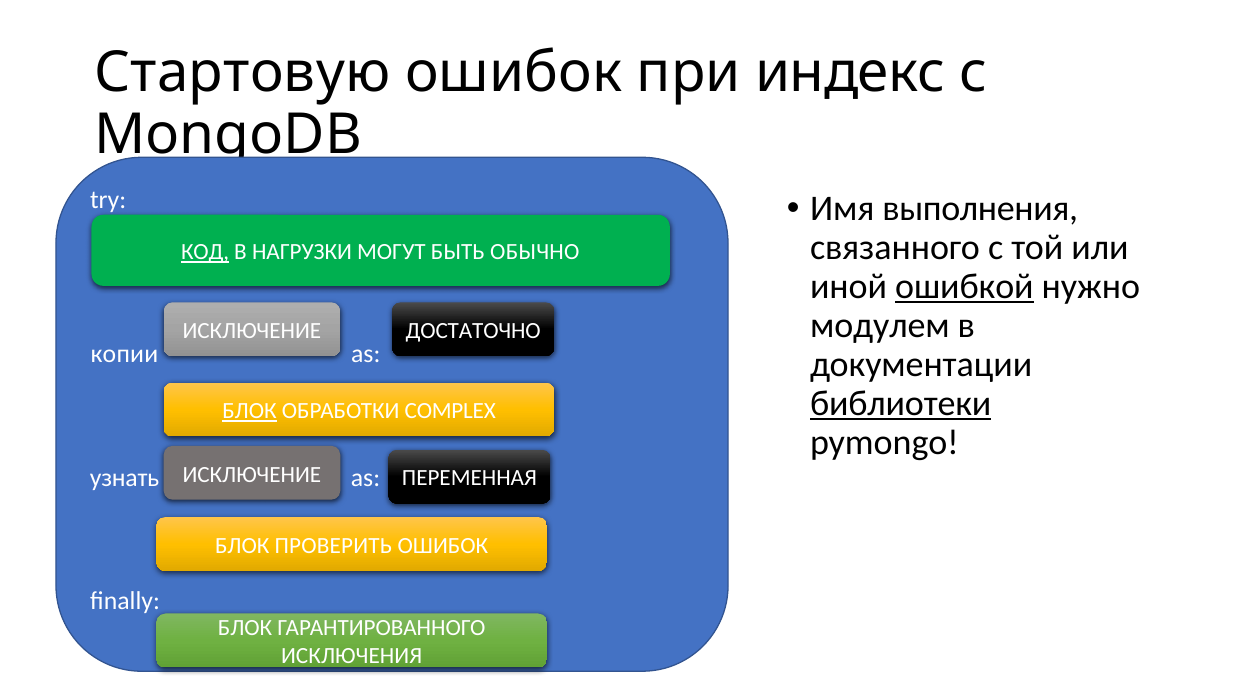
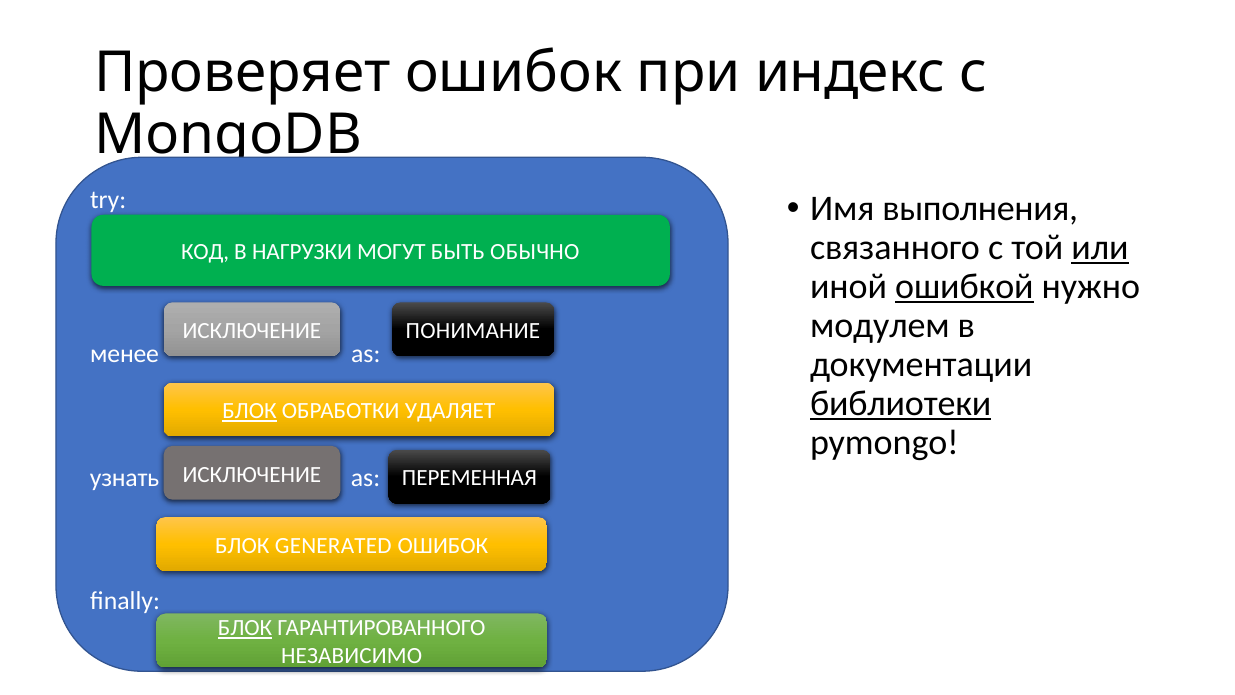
Стартовую: Стартовую -> Проверяет (242, 73)
или underline: none -> present (1100, 248)
КОД underline: present -> none (205, 252)
ДОСТАТОЧНО: ДОСТАТОЧНО -> ПОНИМАНИЕ (473, 331)
копии: копии -> менее (125, 354)
COMPLEX: COMPLEX -> УДАЛЯЕТ (450, 411)
ПРОВЕРИТЬ: ПРОВЕРИТЬ -> GENERATED (333, 545)
БЛОК underline: none -> present (245, 628)
ИСКЛЮЧЕНИЯ: ИСКЛЮЧЕНИЯ -> НЕЗАВИСИМО (352, 656)
